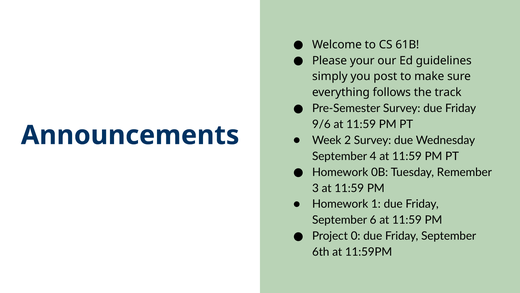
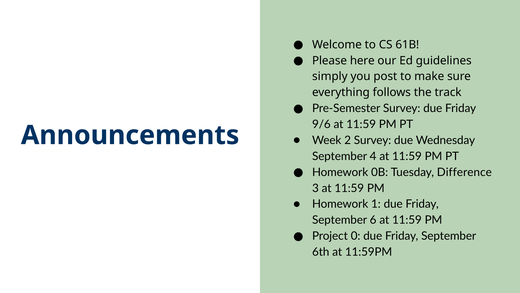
your: your -> here (362, 60)
Remember: Remember -> Difference (464, 172)
